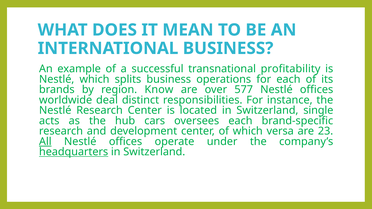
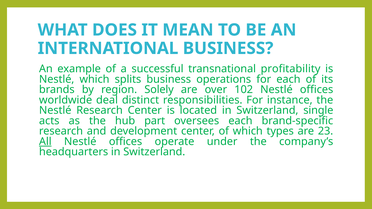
Know: Know -> Solely (159, 90)
577: 577 -> 102 (244, 90)
cars: cars -> part (155, 121)
versa: versa -> types (280, 131)
headquarters underline: present -> none (74, 152)
